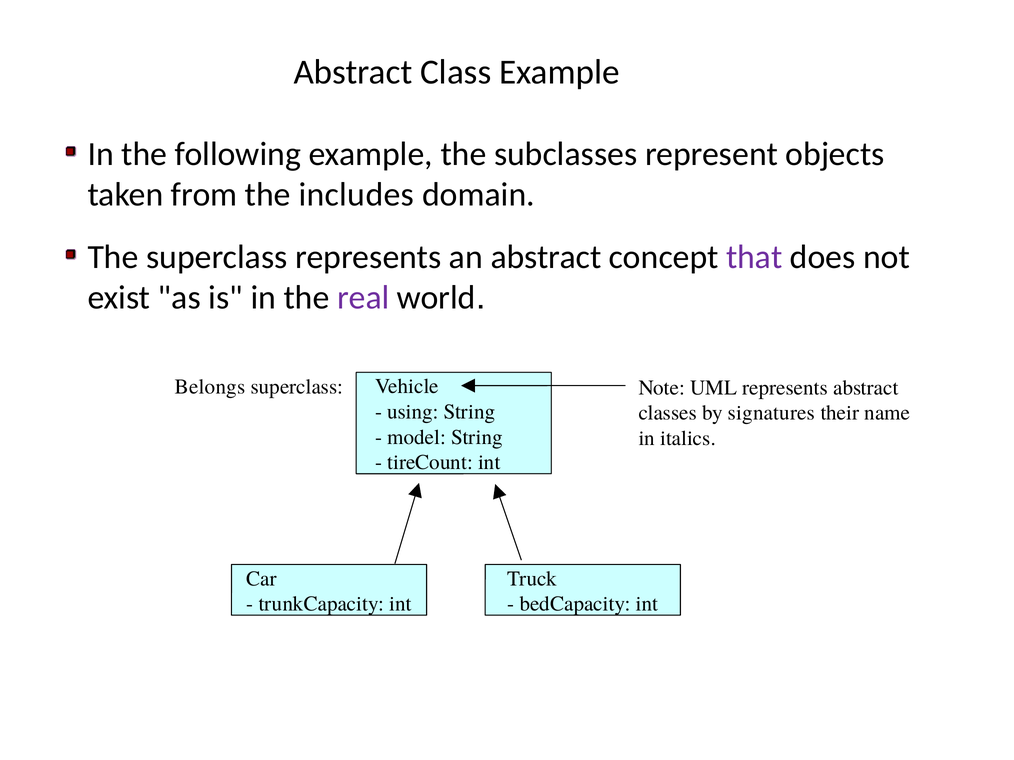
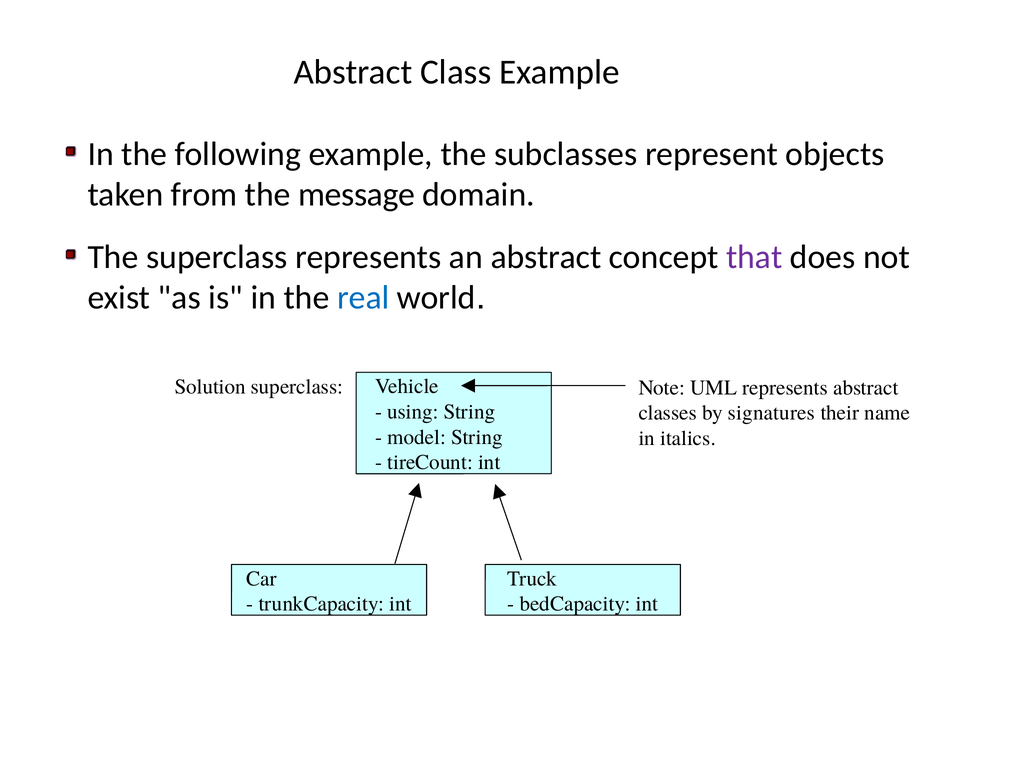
includes: includes -> message (357, 195)
real colour: purple -> blue (363, 298)
Belongs: Belongs -> Solution (210, 387)
